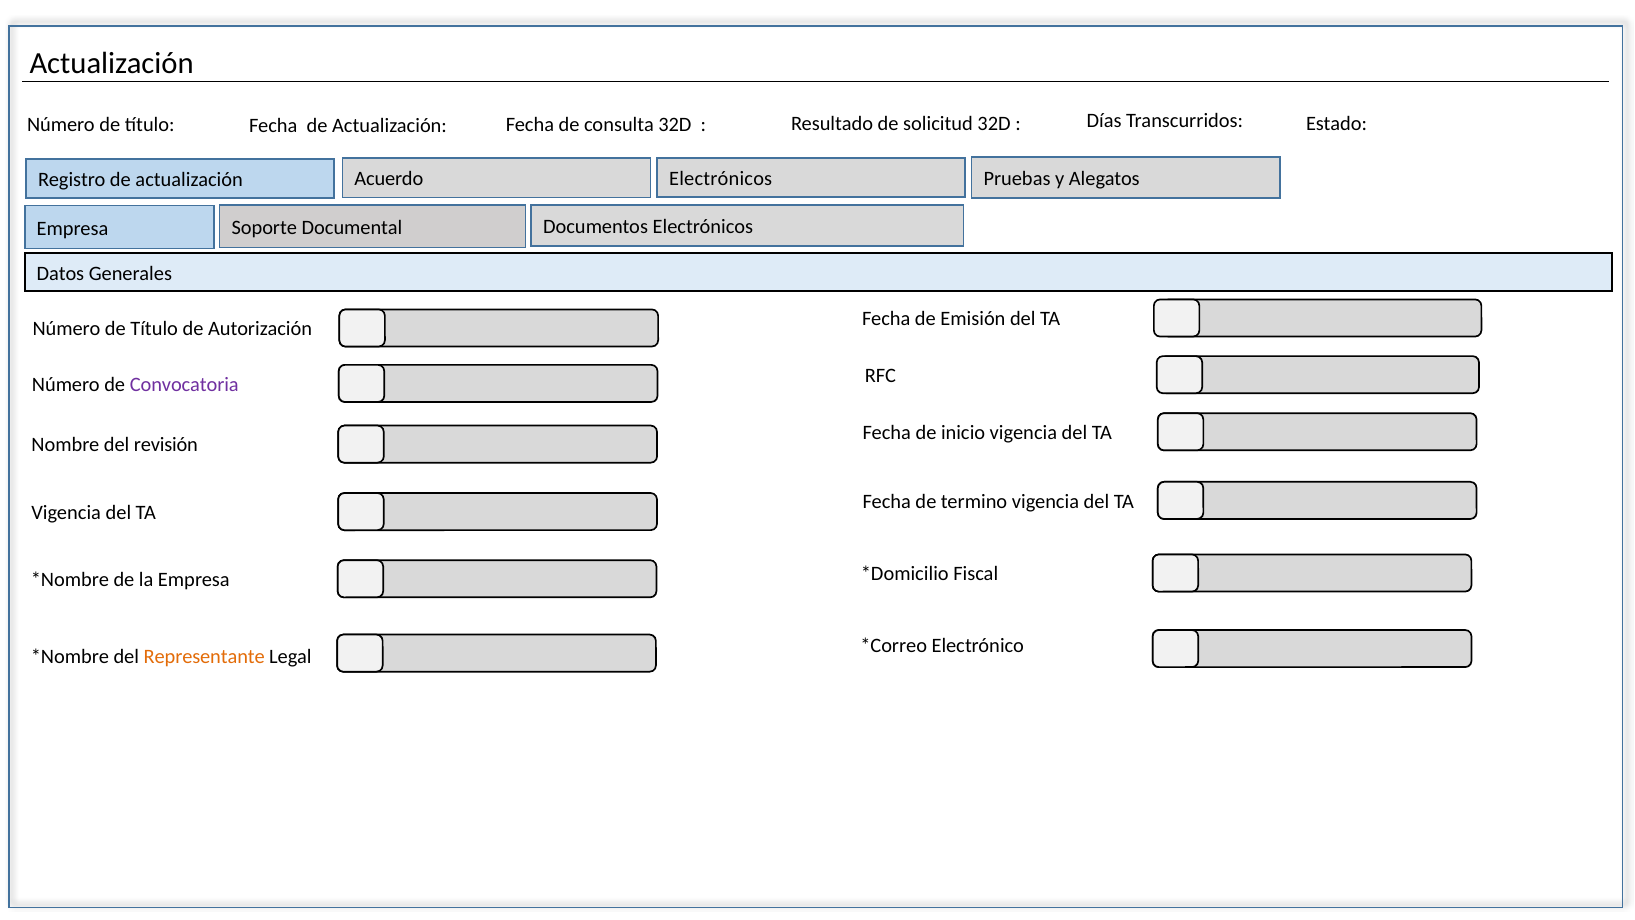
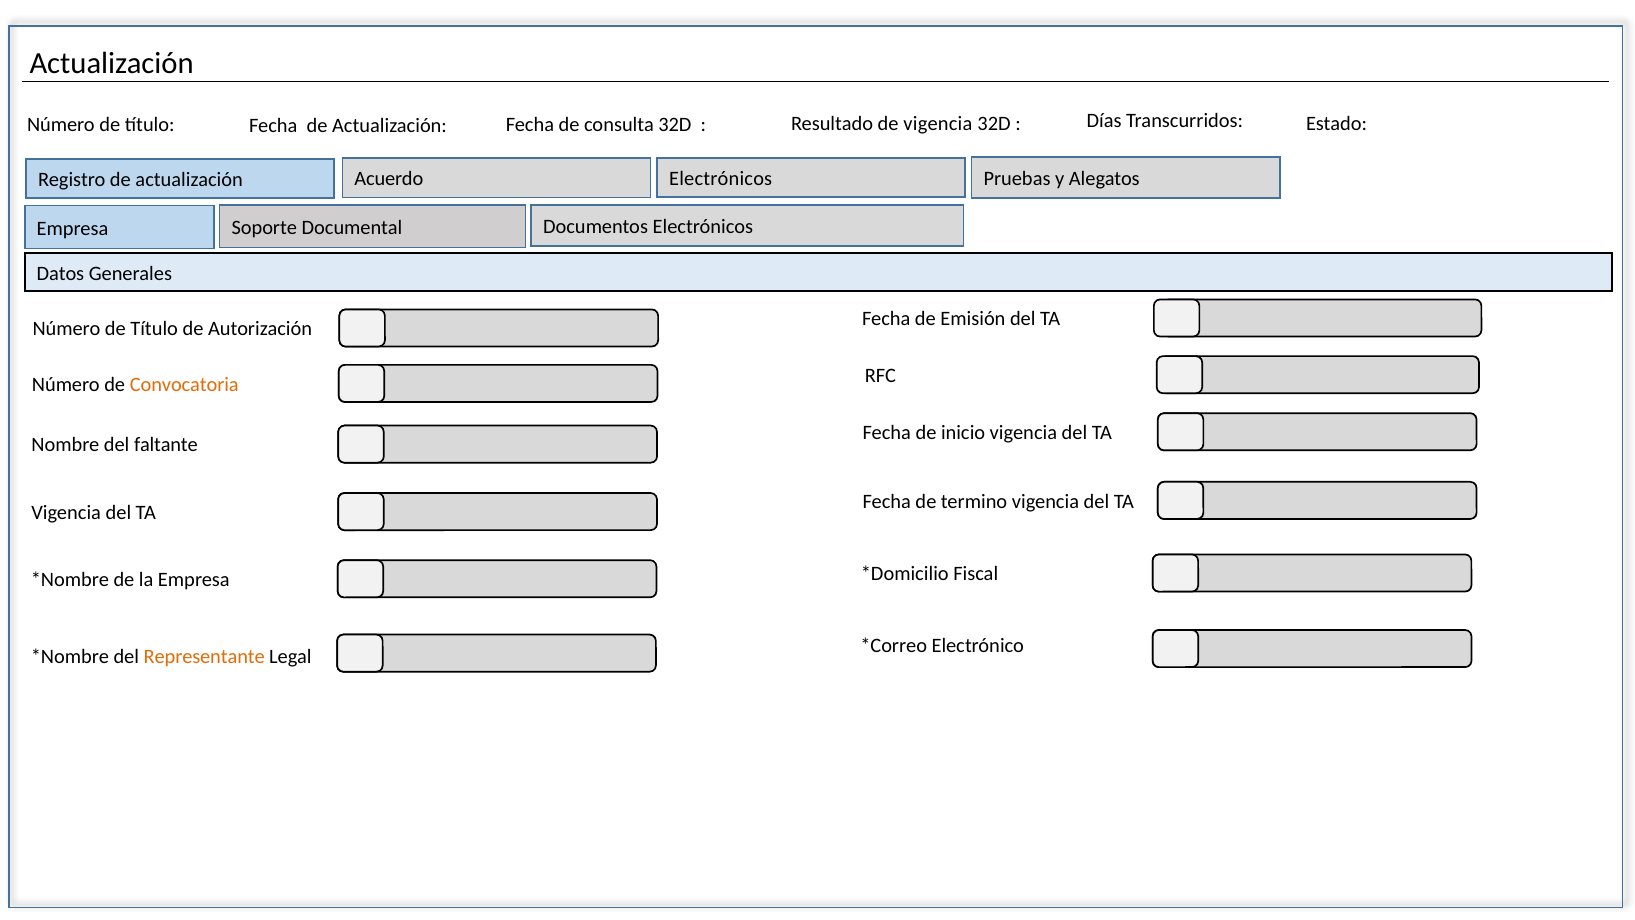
de solicitud: solicitud -> vigencia (938, 124)
Convocatoria colour: purple -> orange (184, 384)
revisión: revisión -> faltante (166, 445)
